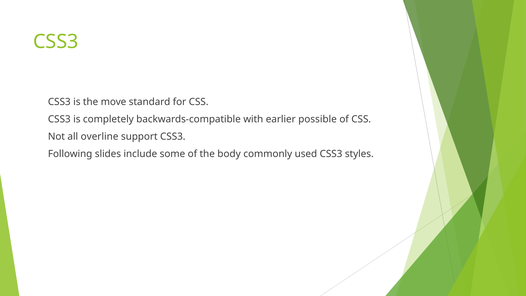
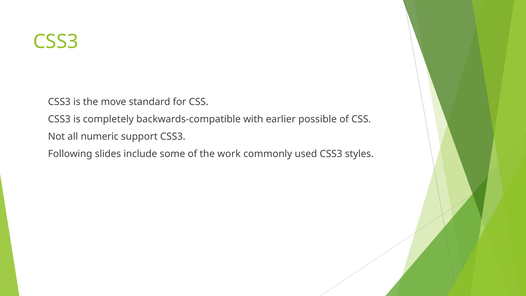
overline: overline -> numeric (100, 136)
body: body -> work (229, 154)
